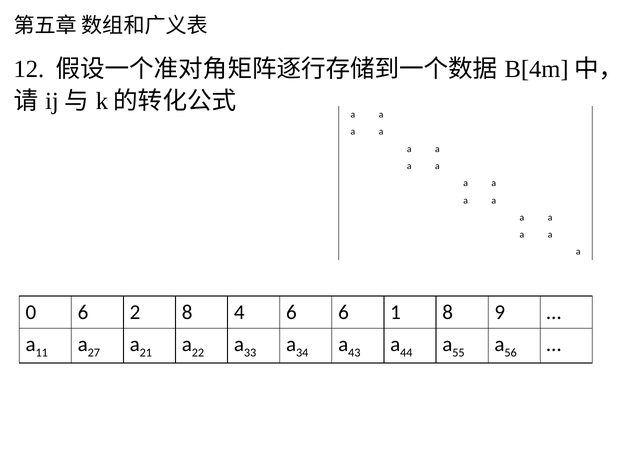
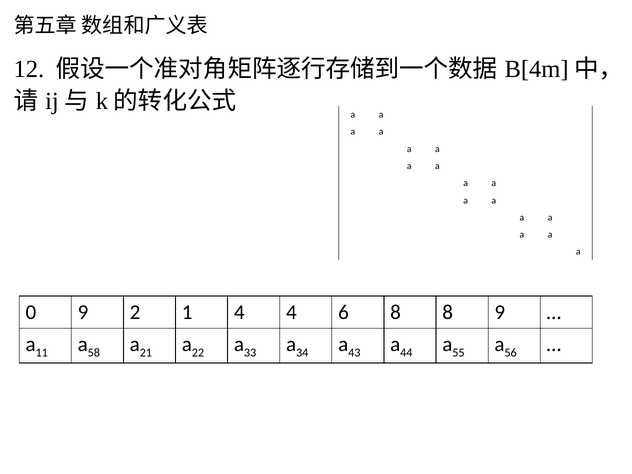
0 6: 6 -> 9 (83, 312)
2 8: 8 -> 1 (187, 312)
4 6: 6 -> 4 (291, 312)
6 1: 1 -> 8 (396, 312)
27: 27 -> 58 (94, 353)
